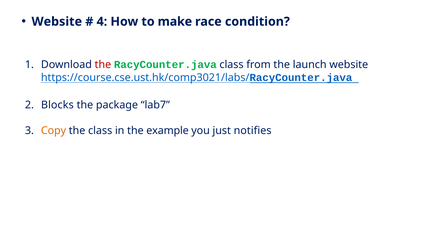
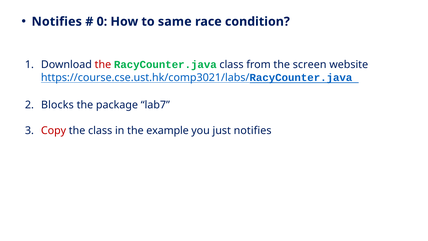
Website: Website -> Notifies (57, 22)
4: 4 -> 0 (102, 22)
make: make -> same (175, 22)
launch: launch -> screen (310, 65)
Copy colour: orange -> red (54, 131)
